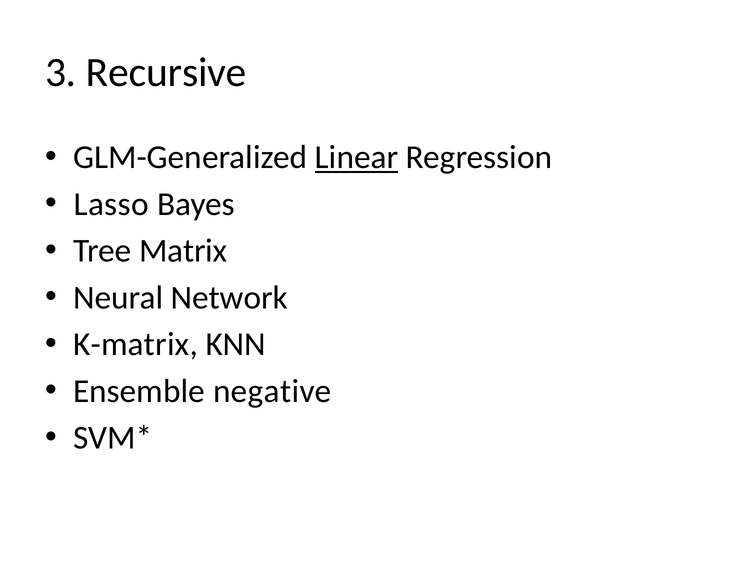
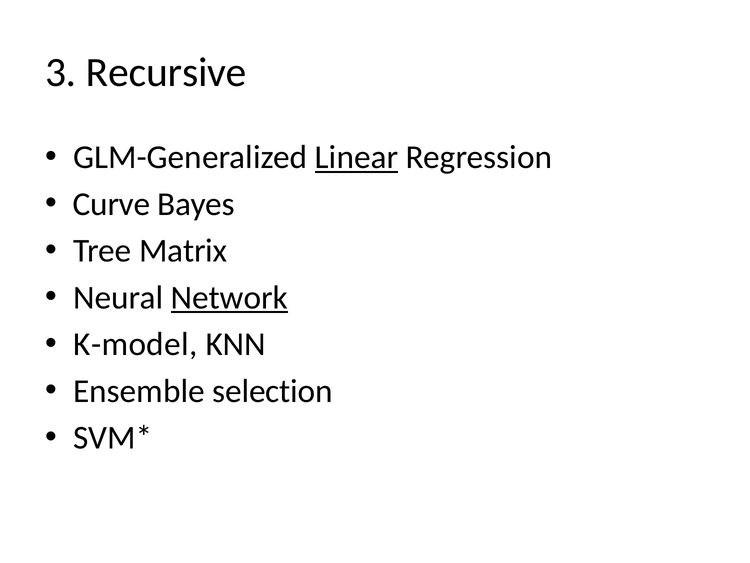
Lasso: Lasso -> Curve (112, 204)
Network underline: none -> present (229, 297)
K-matrix: K-matrix -> K-model (135, 344)
negative: negative -> selection (273, 391)
